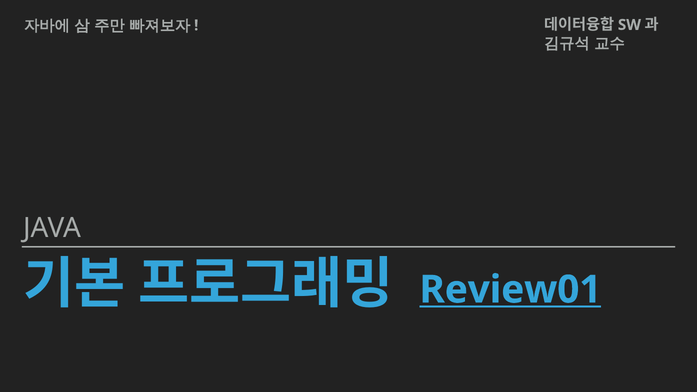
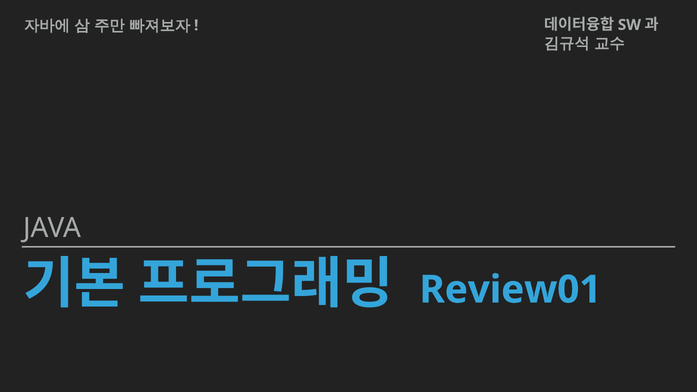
Review01 underline: present -> none (510, 290)
